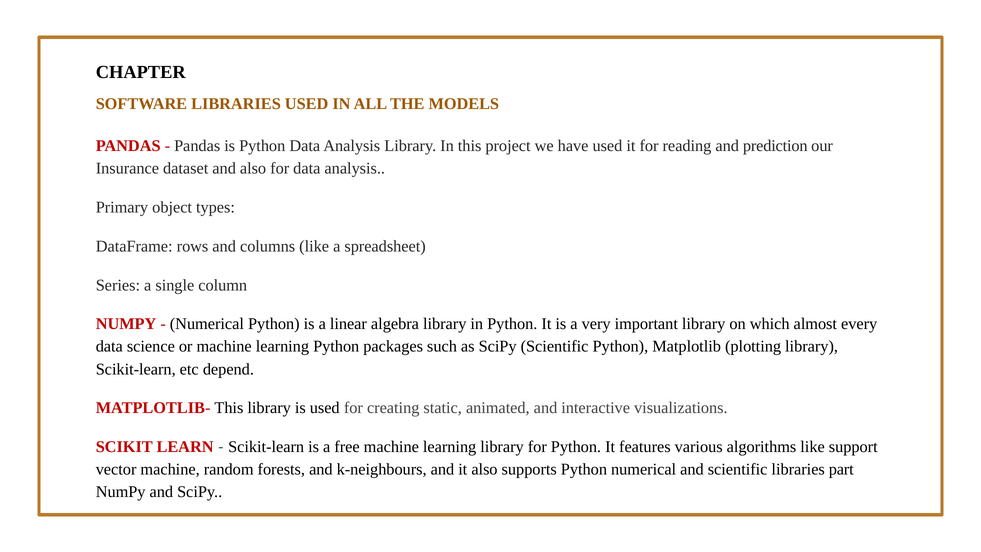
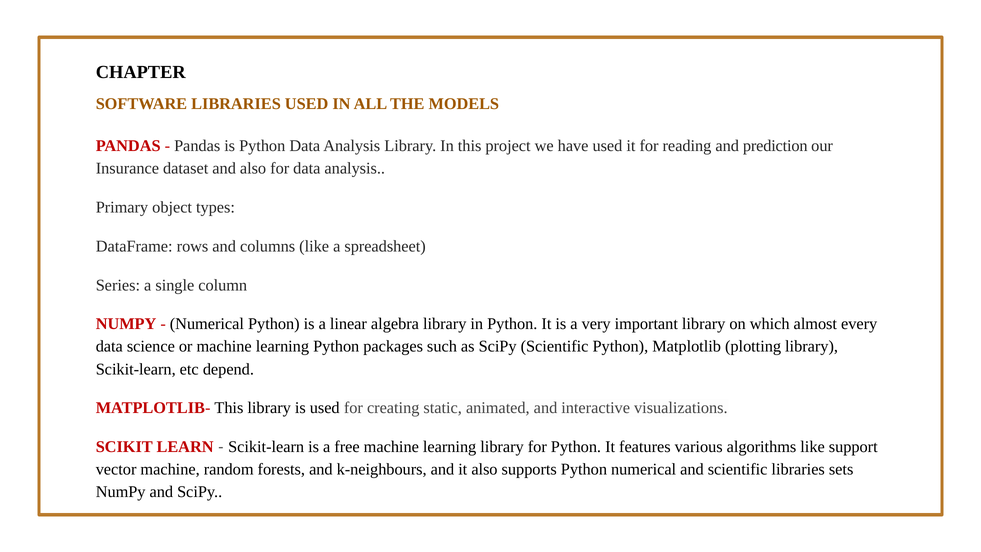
part: part -> sets (841, 469)
